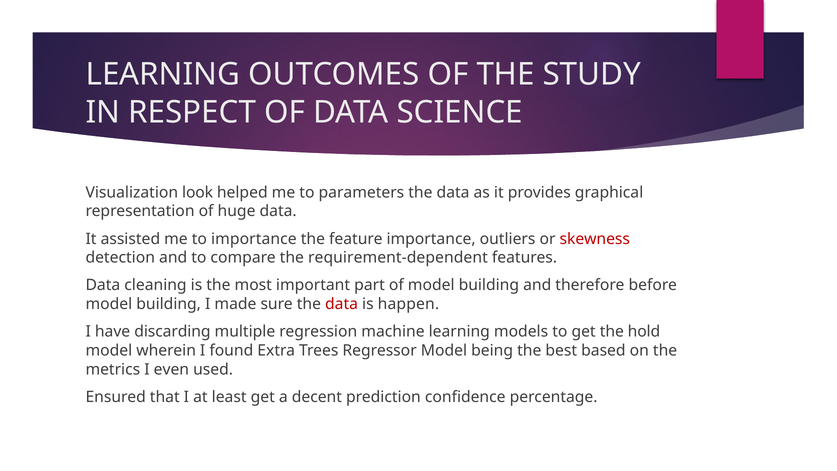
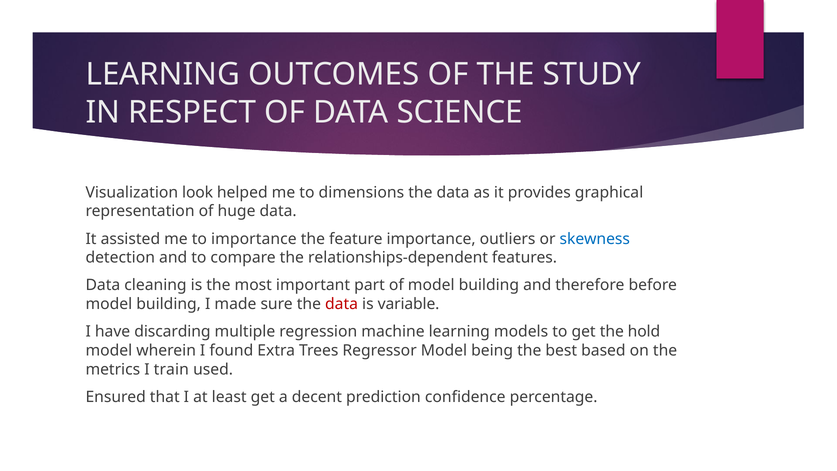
parameters: parameters -> dimensions (361, 192)
skewness colour: red -> blue (595, 239)
requirement-dependent: requirement-dependent -> relationships-dependent (398, 258)
happen: happen -> variable (409, 304)
even: even -> train (171, 369)
